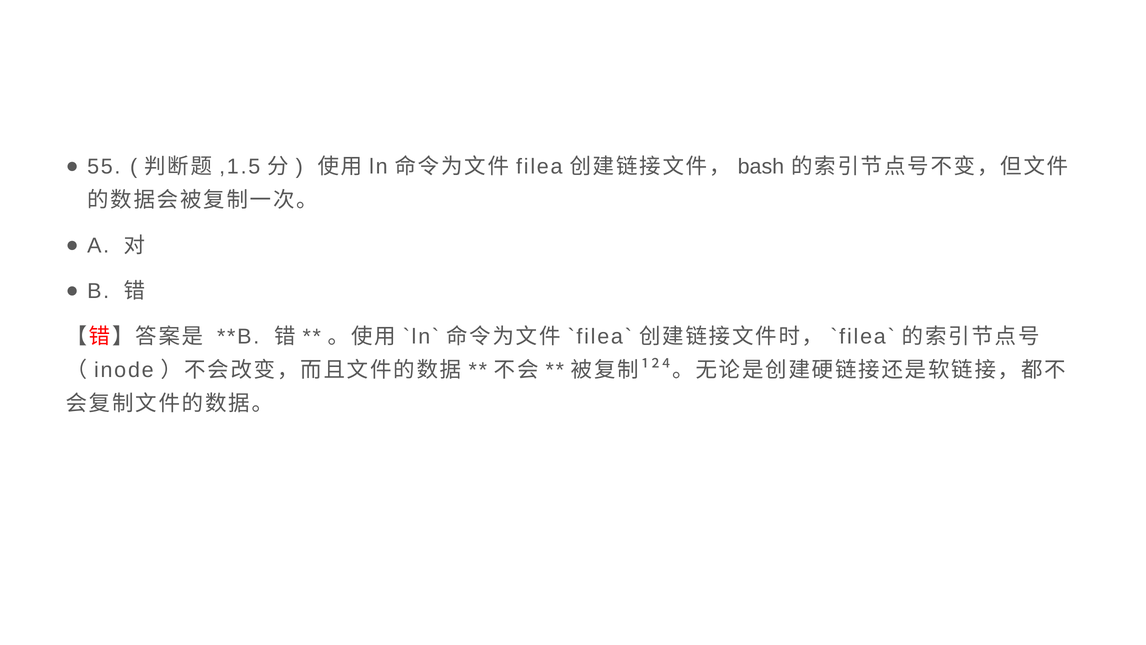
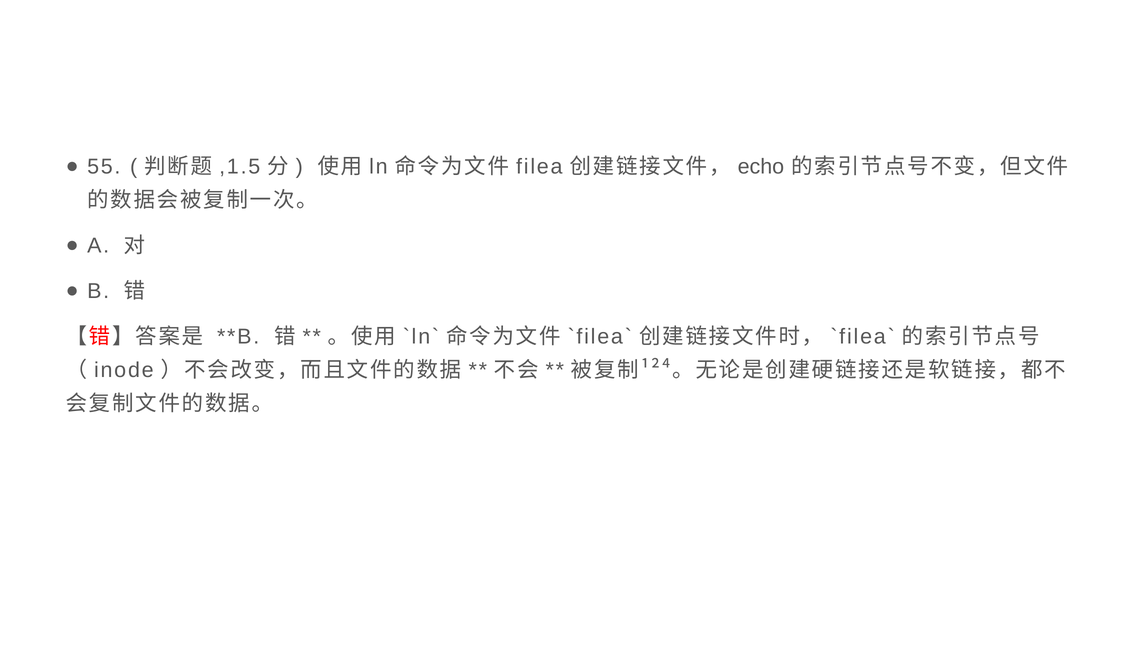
bash: bash -> echo (761, 167)
